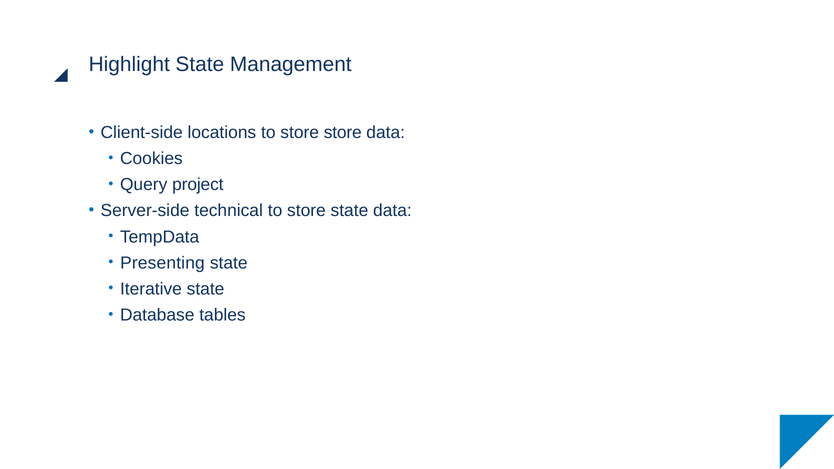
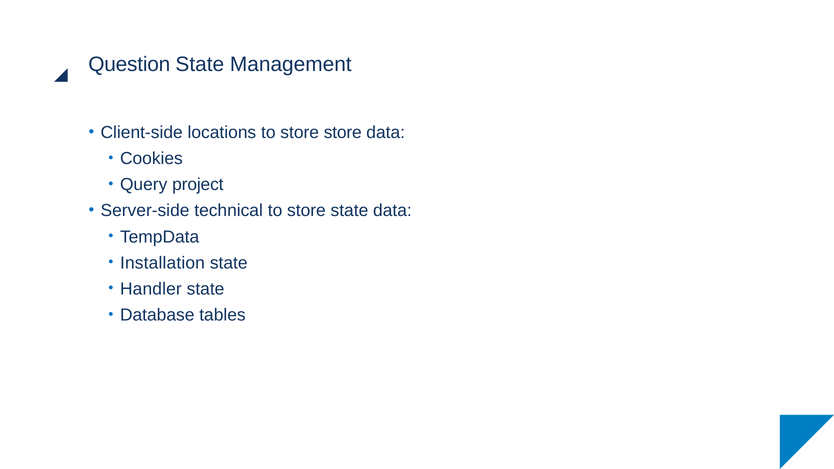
Highlight: Highlight -> Question (129, 64)
Presenting: Presenting -> Installation (162, 263)
Iterative: Iterative -> Handler (151, 289)
